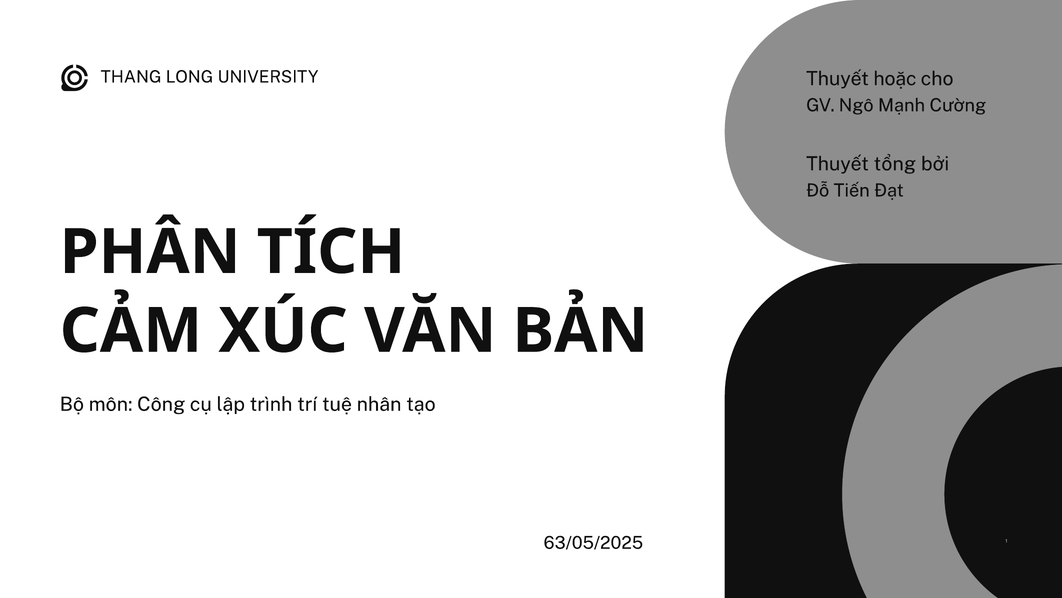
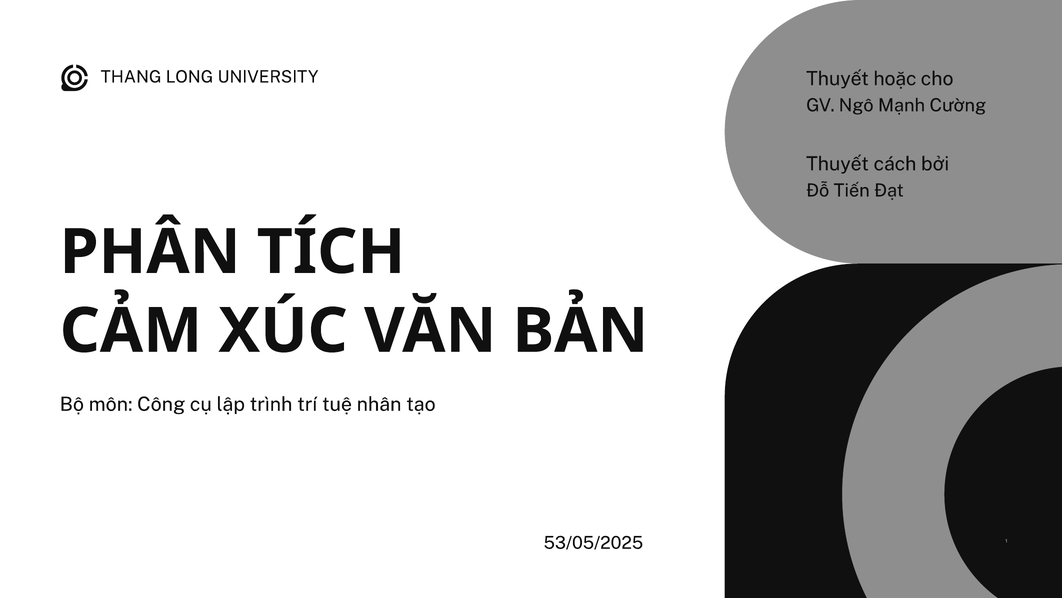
tổng: tổng -> cách (895, 164)
63/05/2025: 63/05/2025 -> 53/05/2025 (593, 542)
